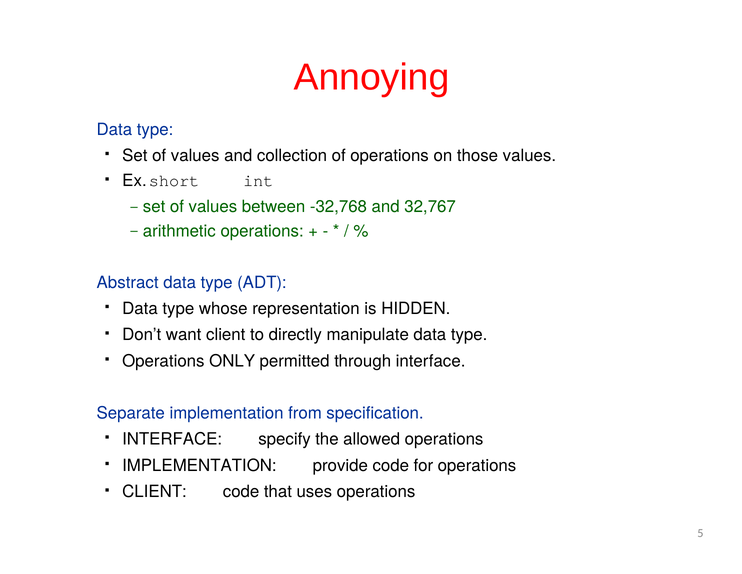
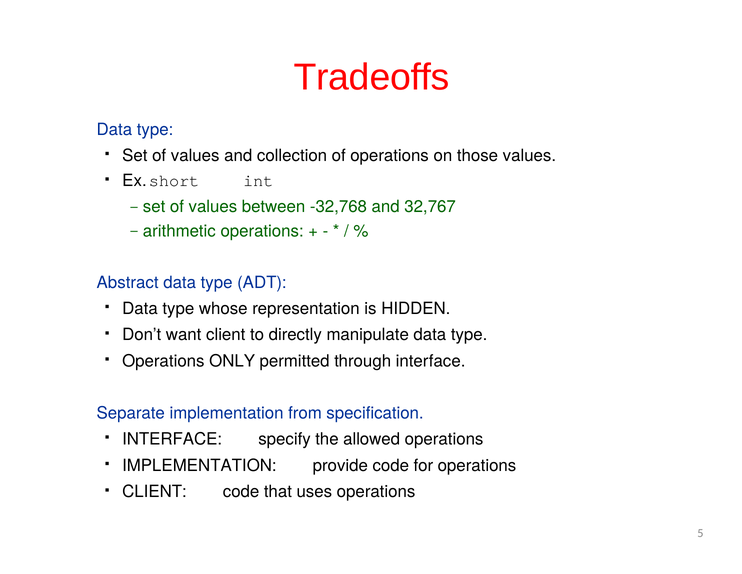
Annoying: Annoying -> Tradeoffs (372, 77)
